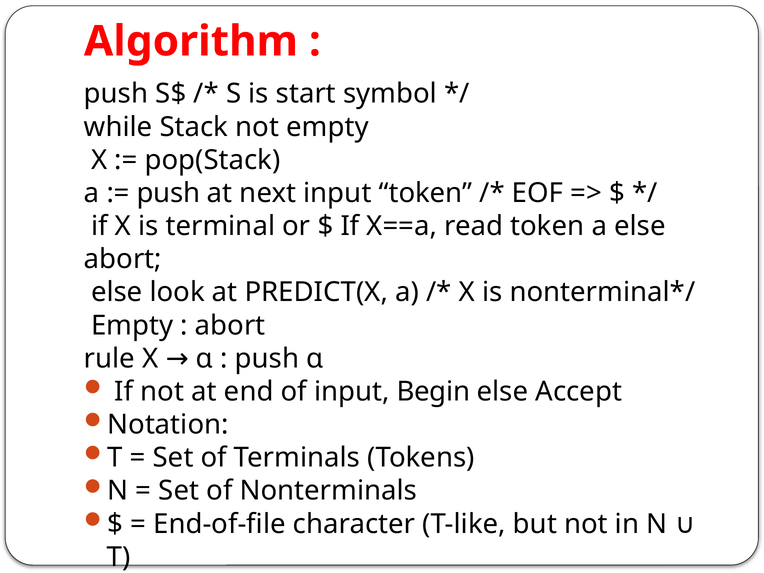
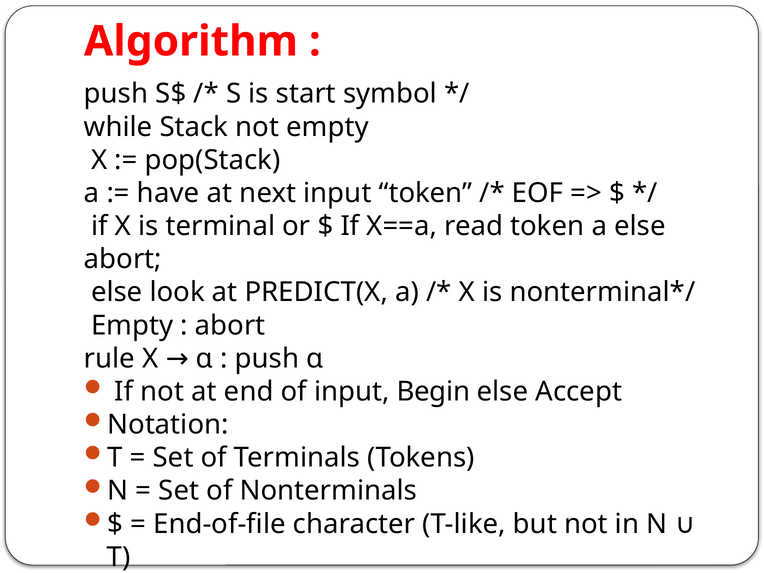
push: push -> have (168, 193)
